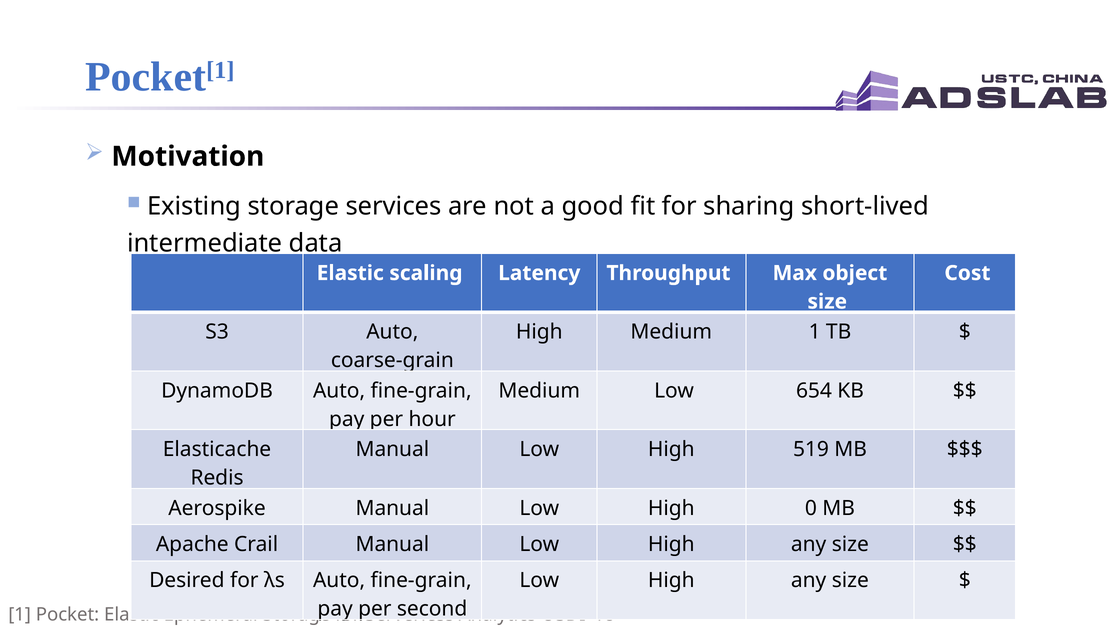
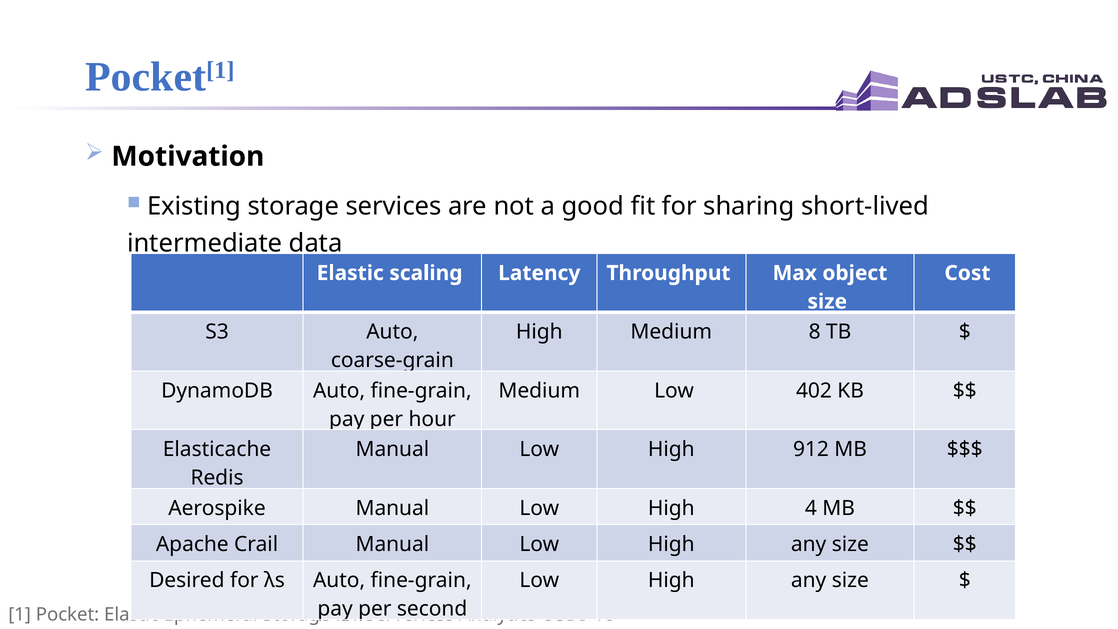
Medium 1: 1 -> 8 (815, 332)
654: 654 -> 402 (814, 391)
519: 519 -> 912 (811, 449)
0: 0 -> 4 (811, 508)
